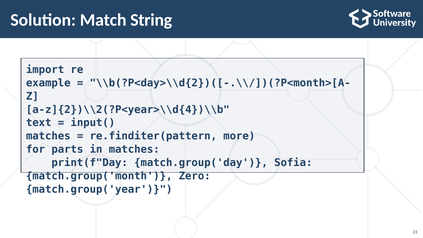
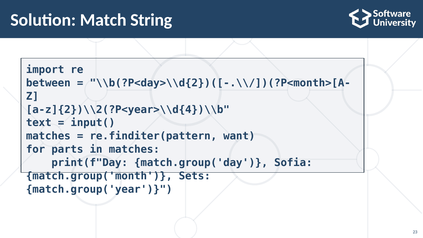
example: example -> between (48, 83)
more: more -> want (239, 136)
Zero: Zero -> Sets (195, 176)
